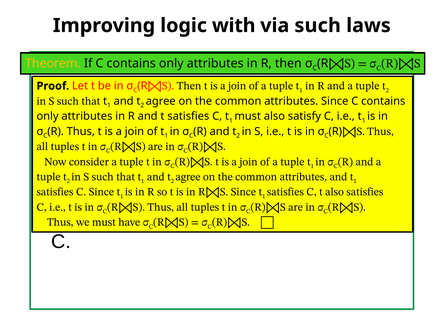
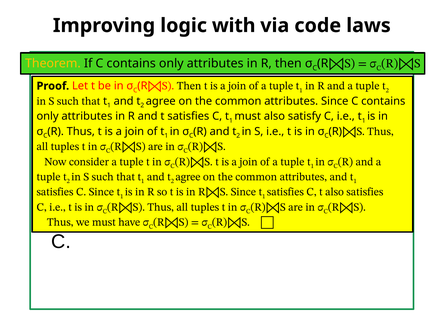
via such: such -> code (318, 26)
